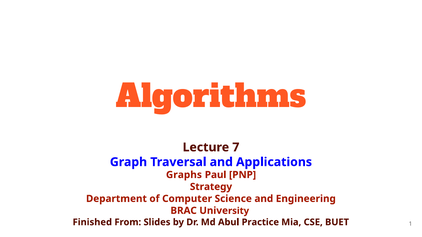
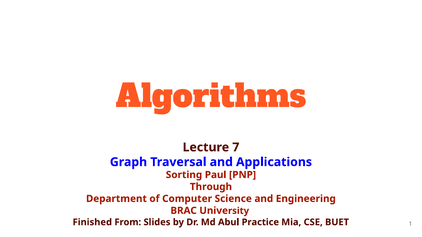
Graphs: Graphs -> Sorting (184, 175)
Strategy: Strategy -> Through (211, 187)
